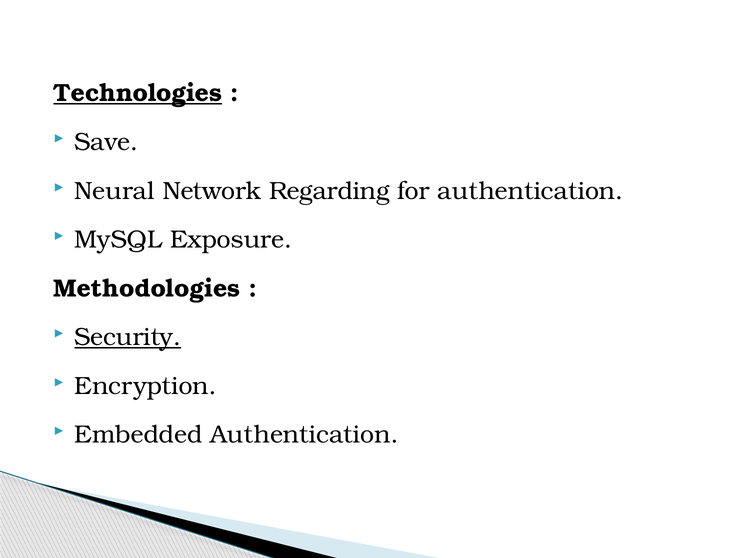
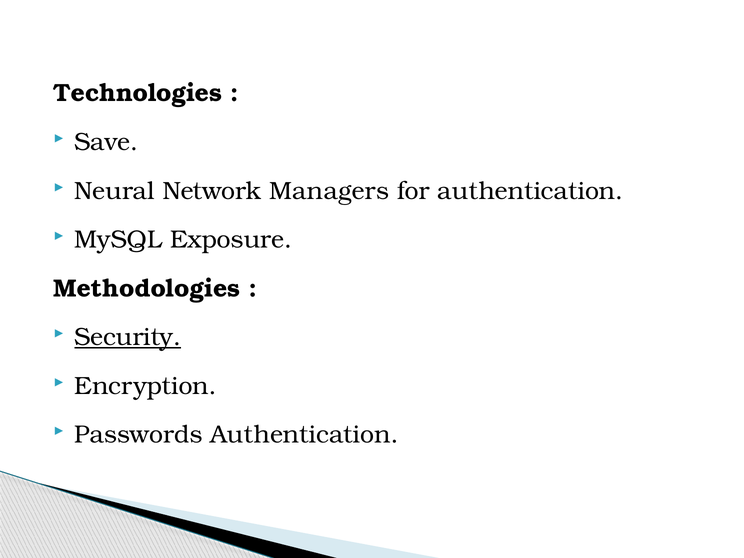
Technologies underline: present -> none (138, 93)
Regarding: Regarding -> Managers (329, 191)
Embedded: Embedded -> Passwords (138, 435)
